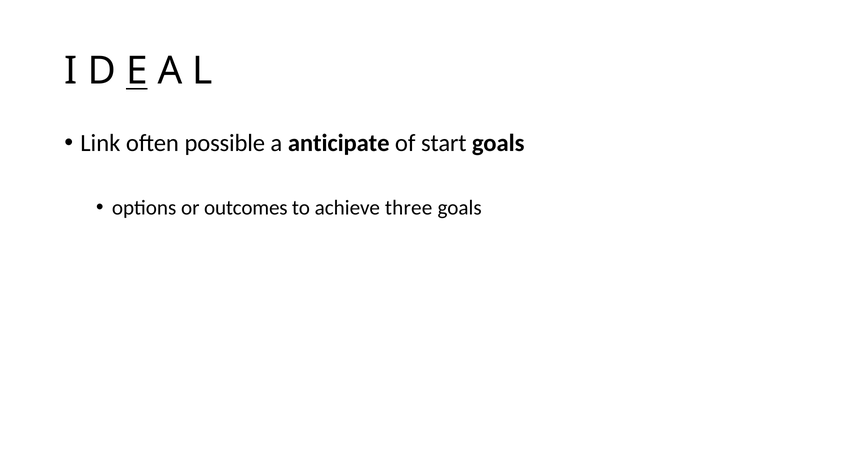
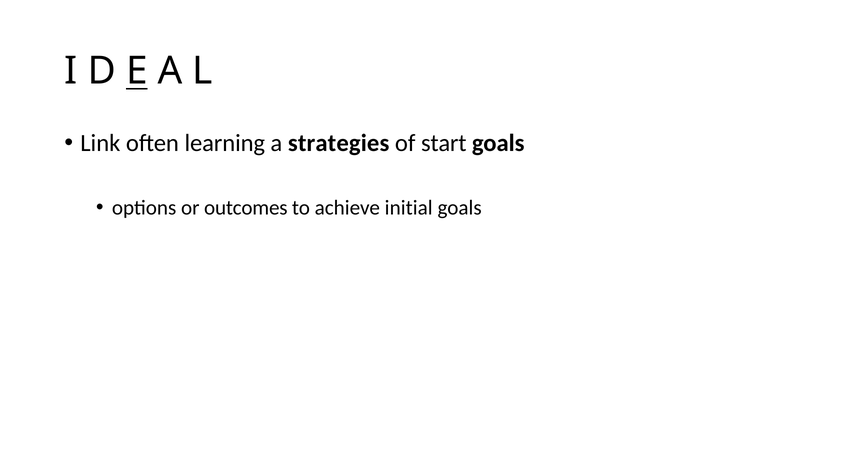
possible: possible -> learning (225, 143)
anticipate: anticipate -> strategies (339, 143)
three: three -> initial (409, 207)
